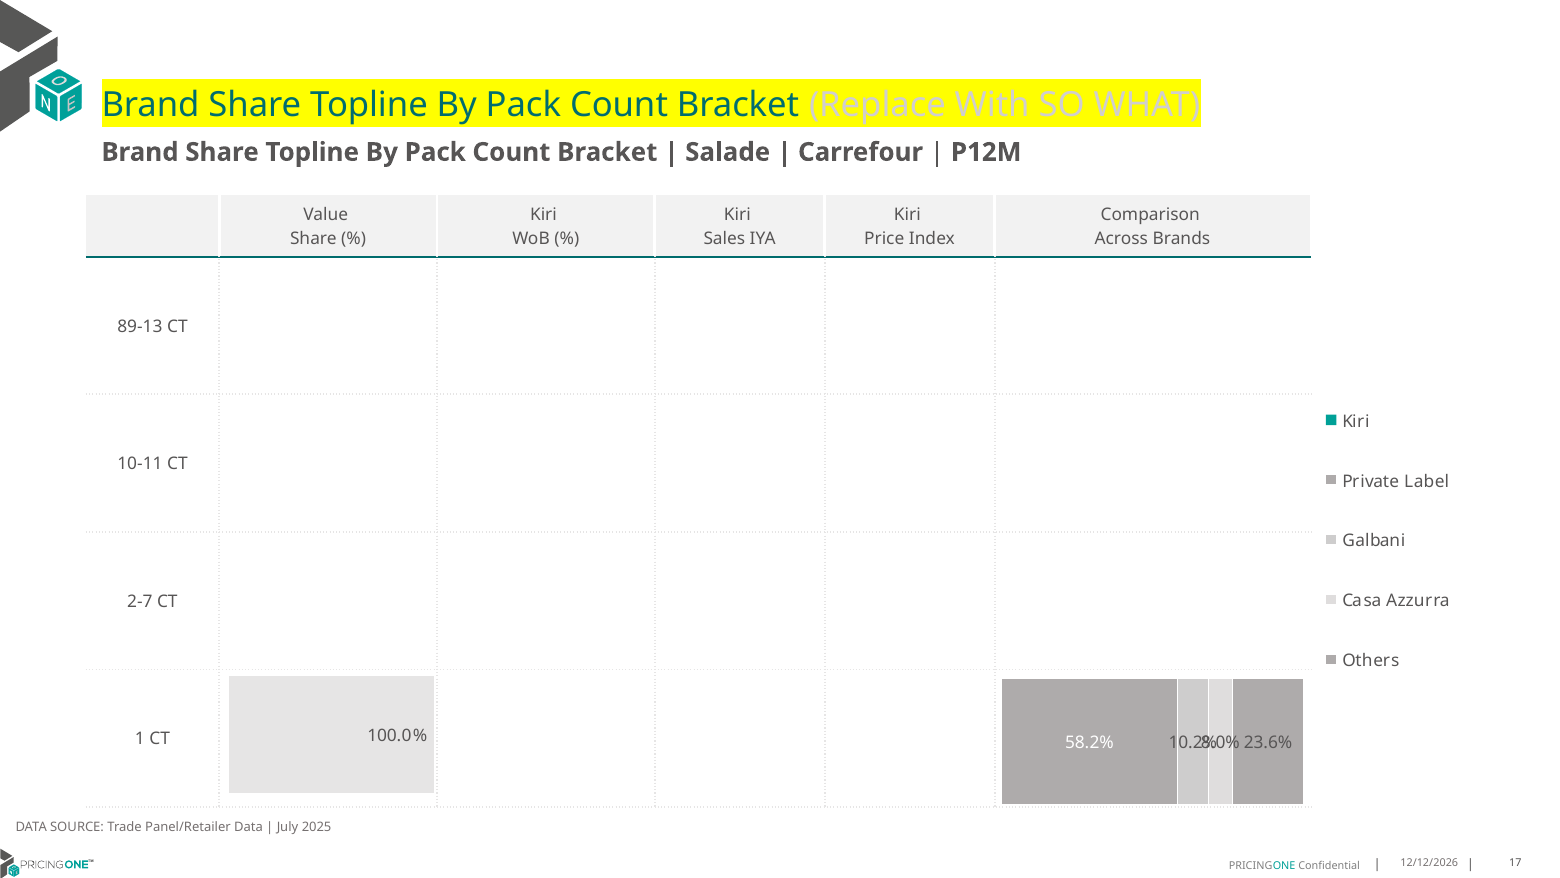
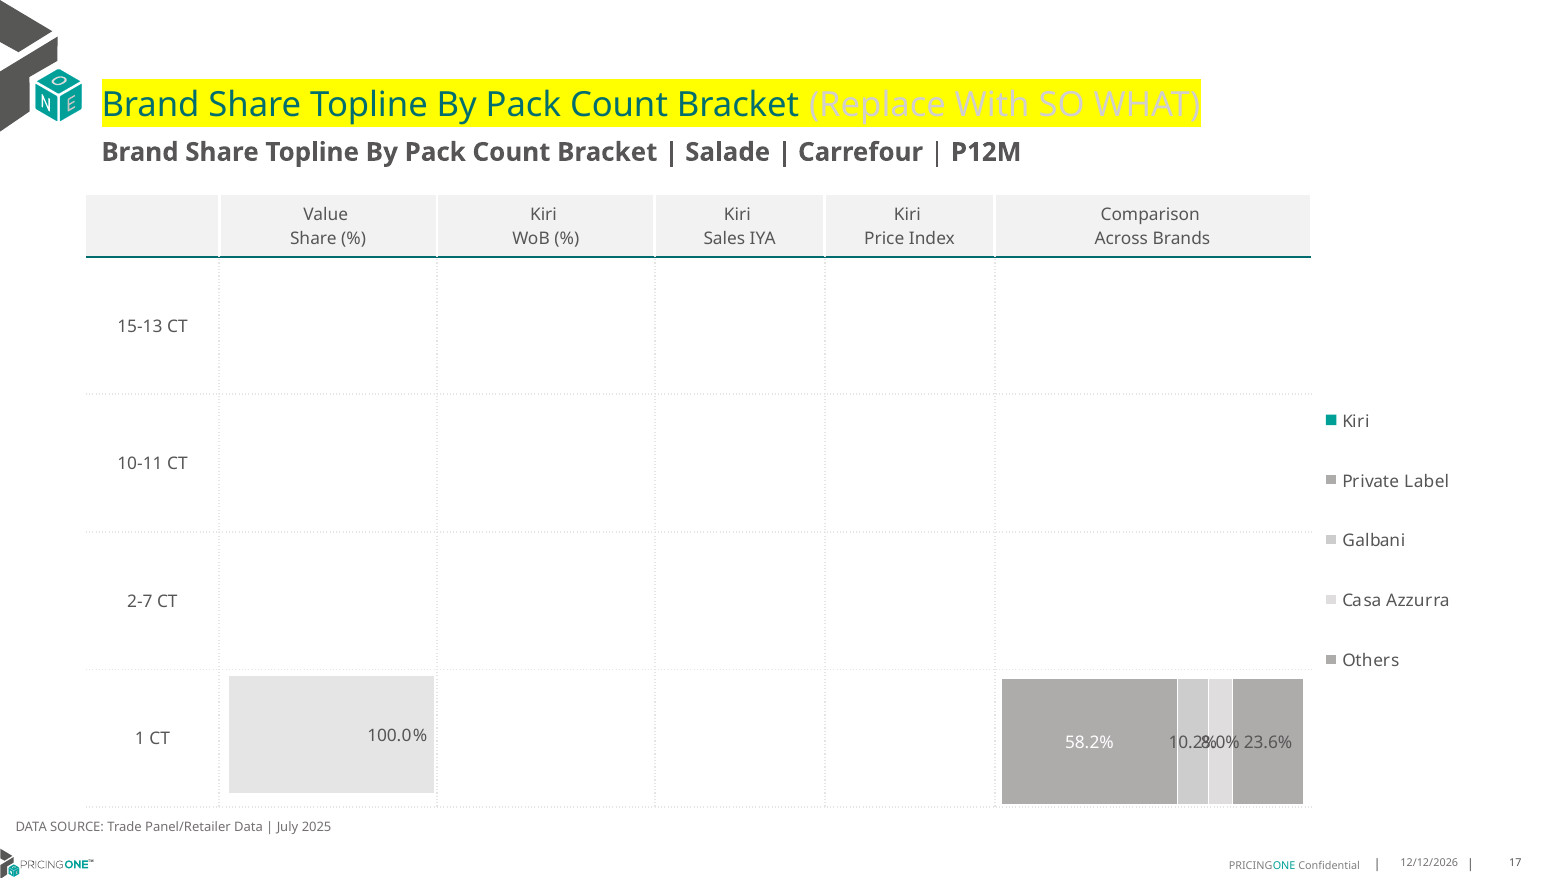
89-13: 89-13 -> 15-13 (140, 326)
